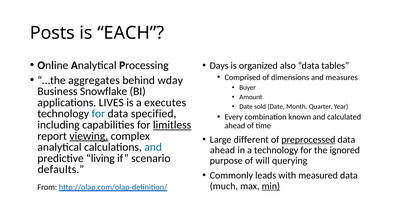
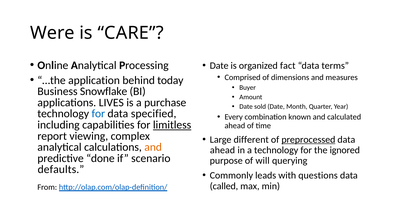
Posts: Posts -> Were (52, 33)
EACH: EACH -> CARE (131, 33)
Days: Days -> Date (219, 66)
also: also -> fact (288, 66)
tables: tables -> terms (335, 66)
aggregates: aggregates -> application (94, 80)
wday: wday -> today (170, 80)
executes: executes -> purchase (165, 103)
viewing underline: present -> none (89, 136)
and colour: blue -> orange (153, 148)
living: living -> done (100, 159)
measured: measured -> questions (318, 176)
much: much -> called (224, 187)
min underline: present -> none (271, 187)
